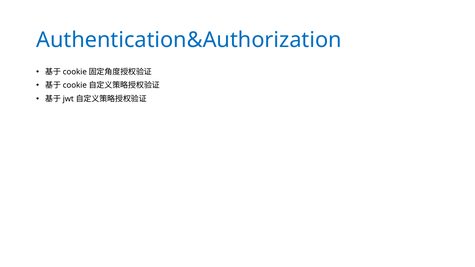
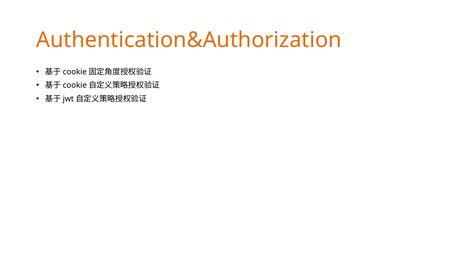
Authentication&Authorization colour: blue -> orange (189, 40)
